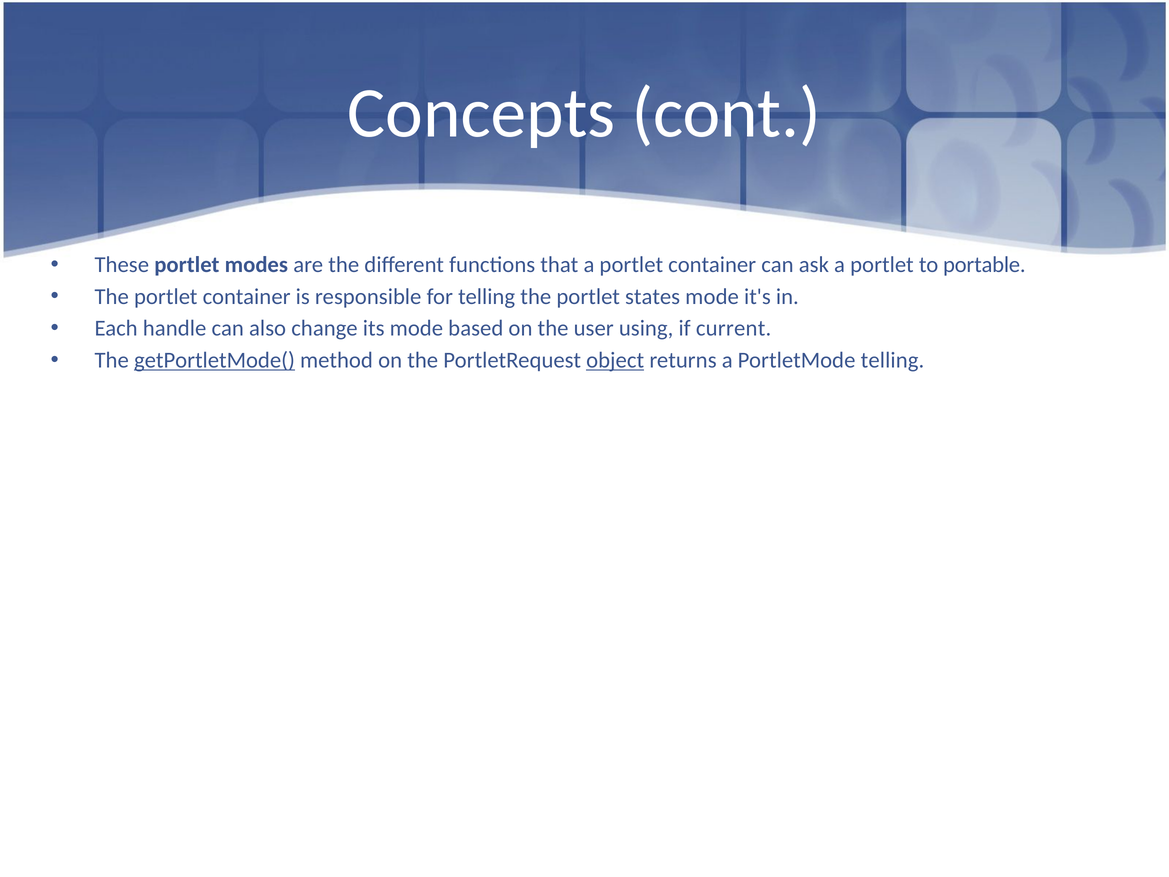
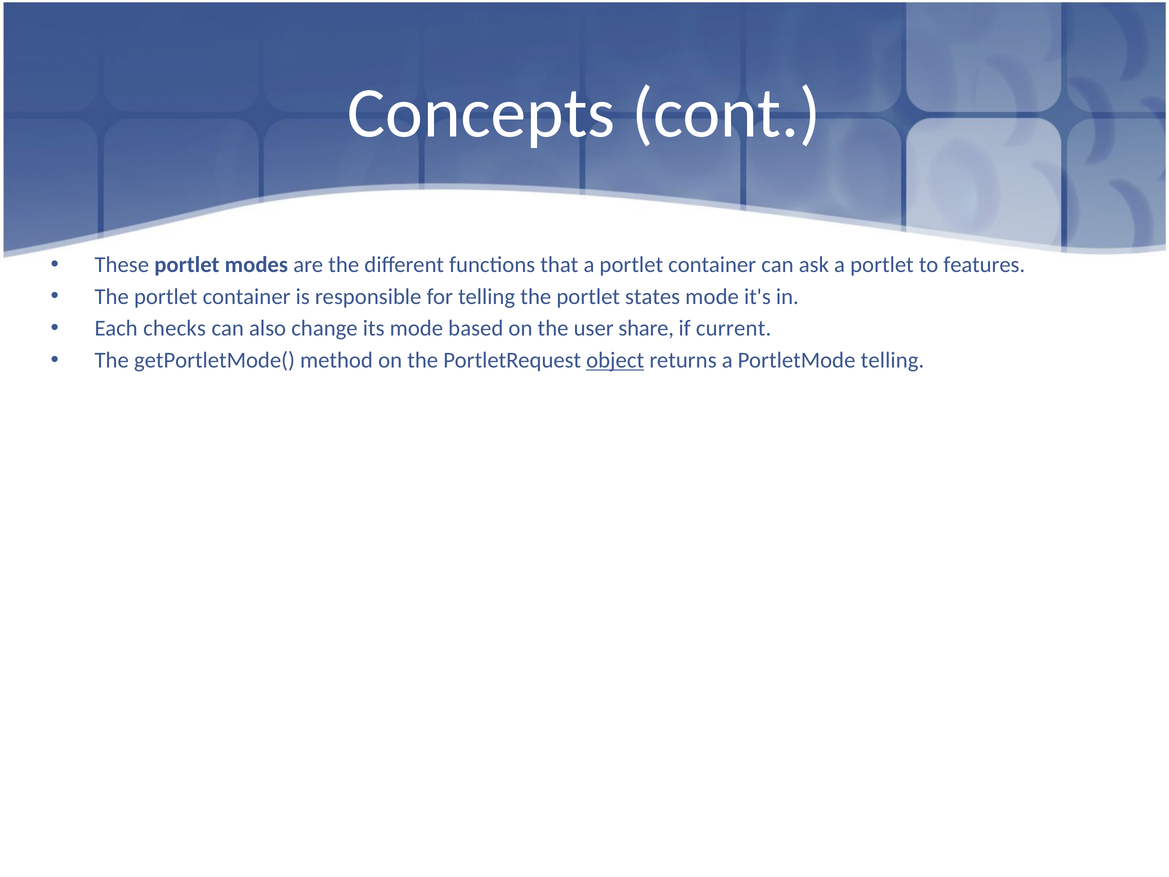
portable: portable -> features (984, 265)
handle: handle -> checks (175, 328)
using: using -> share (646, 328)
getPortletMode( underline: present -> none (214, 360)
